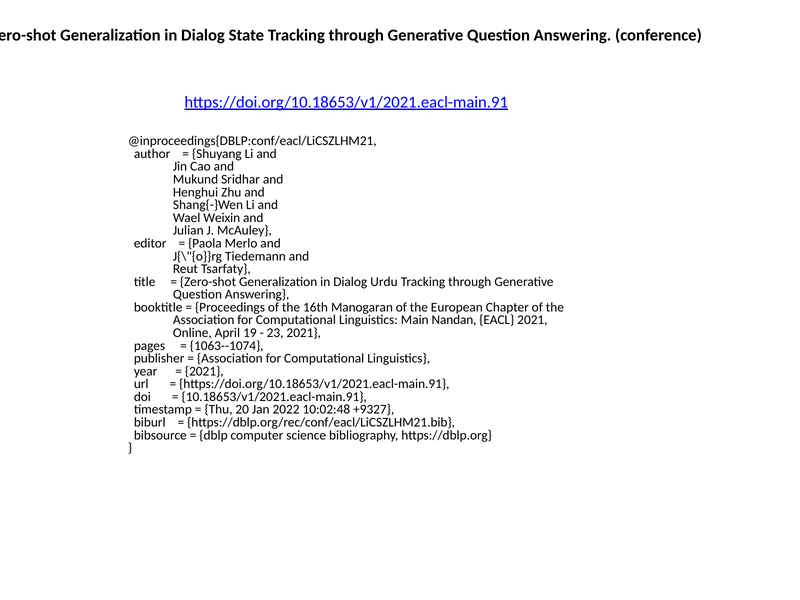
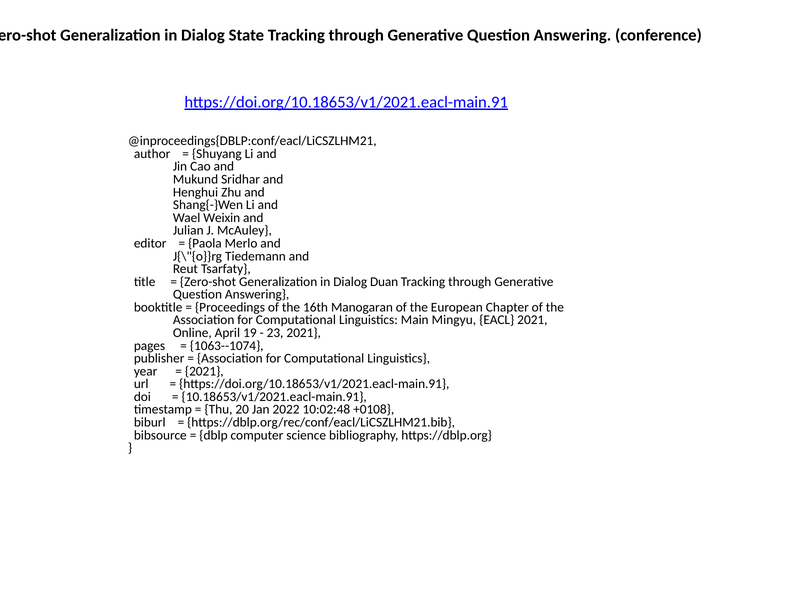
Urdu: Urdu -> Duan (384, 282)
Nandan: Nandan -> Mingyu (454, 320)
+9327: +9327 -> +0108 (374, 410)
